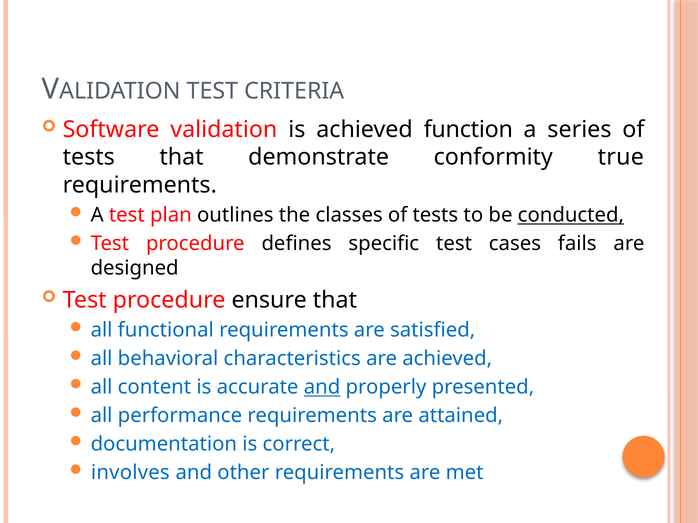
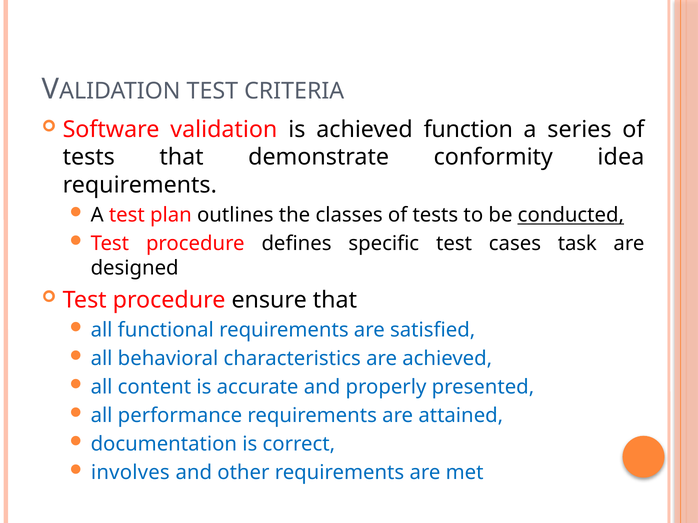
true: true -> idea (621, 157)
fails: fails -> task (577, 244)
and underline: present -> none (322, 388)
